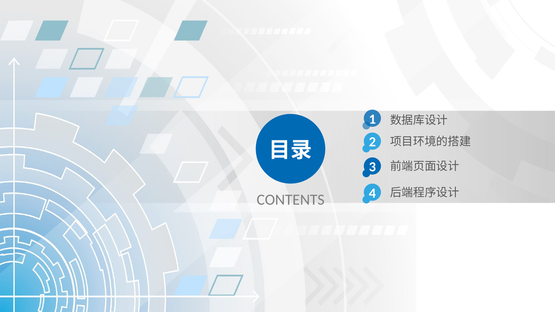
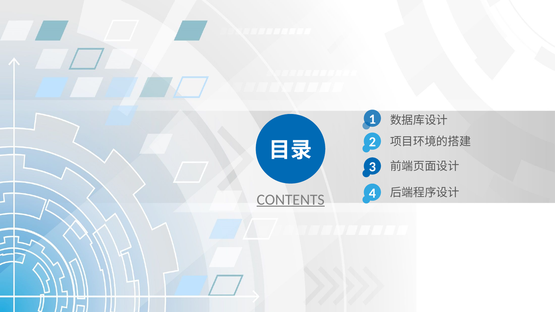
CONTENTS underline: none -> present (291, 200)
